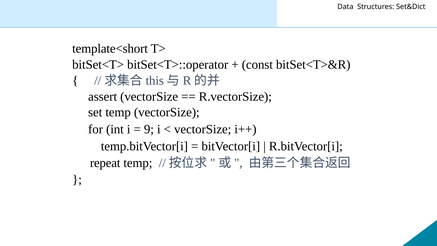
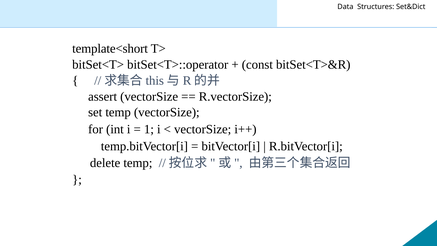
9: 9 -> 1 (149, 129)
repeat: repeat -> delete (105, 163)
